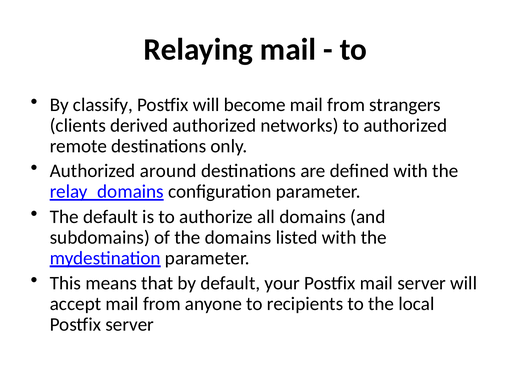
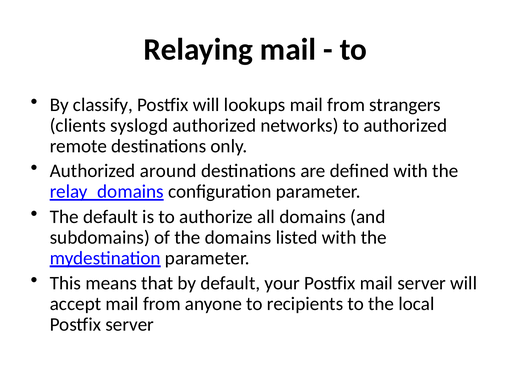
become: become -> lookups (255, 105)
derived: derived -> syslogd (139, 126)
